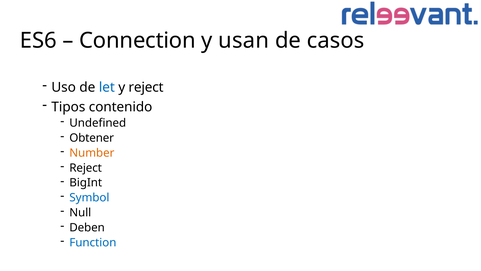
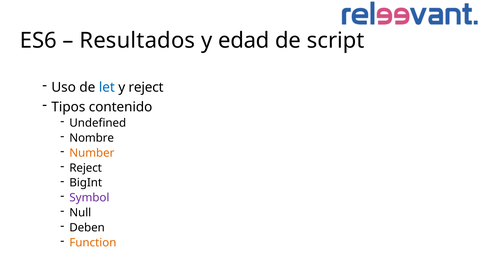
Connection: Connection -> Resultados (137, 40)
usan: usan -> edad (244, 40)
casos: casos -> script (336, 40)
Obtener: Obtener -> Nombre (92, 138)
Symbol colour: blue -> purple (89, 197)
Function colour: blue -> orange (93, 242)
